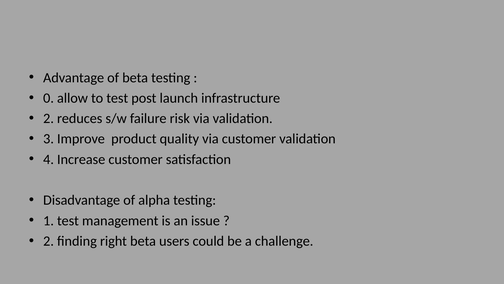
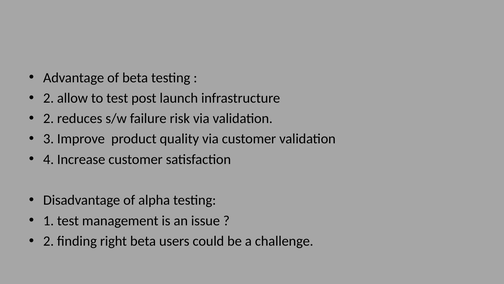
0: 0 -> 2 (49, 98)
